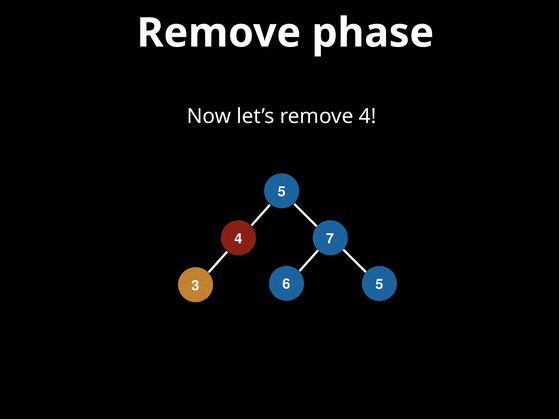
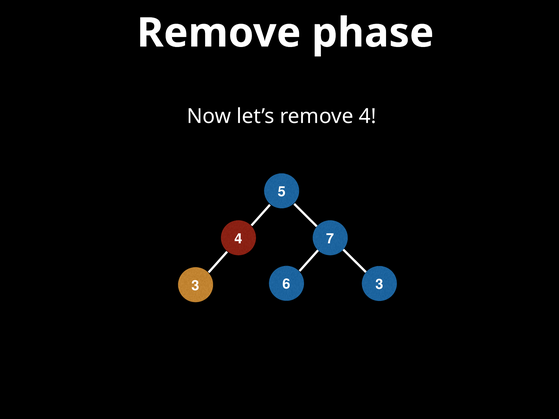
5: 5 -> 3 (379, 285)
